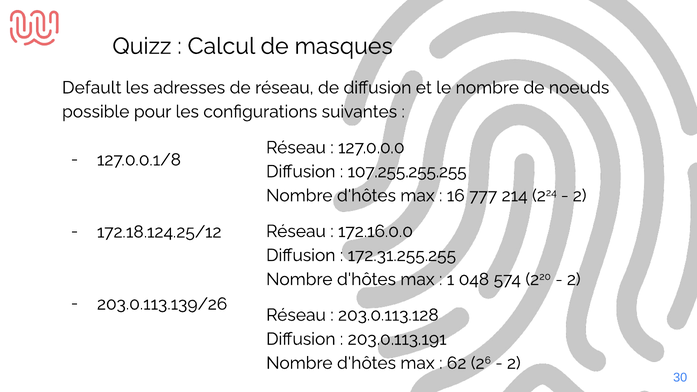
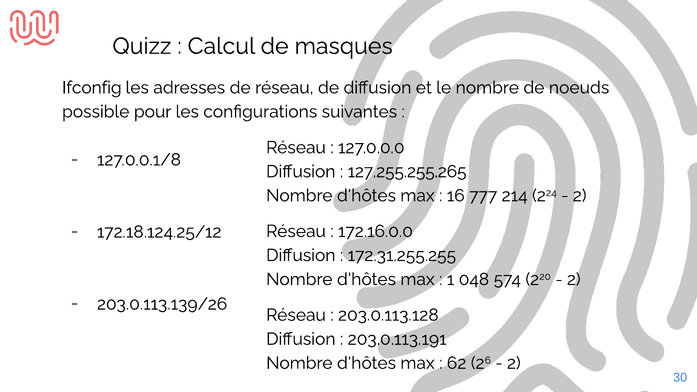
Default: Default -> Ifconfig (92, 88)
107.255.255.255: 107.255.255.255 -> 127.255.255.265 (407, 172)
